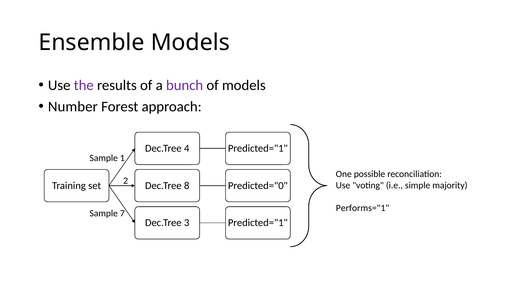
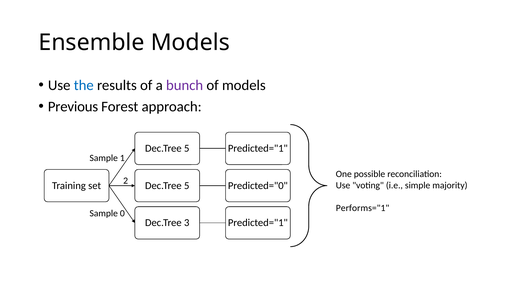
the colour: purple -> blue (84, 85)
Number: Number -> Previous (73, 107)
4: 4 -> 5 (187, 148)
8: 8 -> 5 (187, 186)
7: 7 -> 0 (122, 213)
